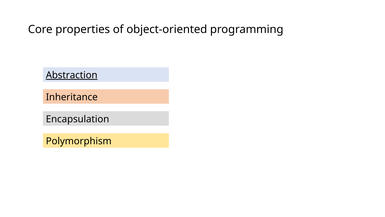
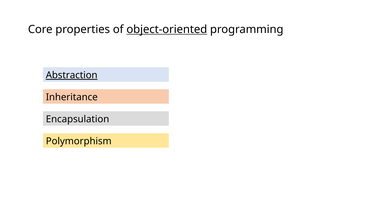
object-oriented underline: none -> present (167, 29)
